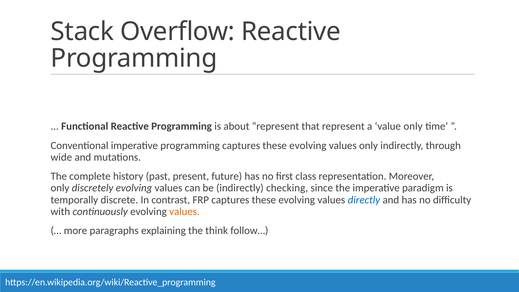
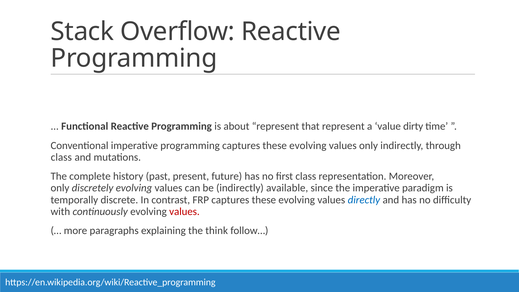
value only: only -> dirty (413, 126)
wide: wide -> class (61, 157)
checking: checking -> available (287, 188)
values colour: orange -> red (184, 211)
